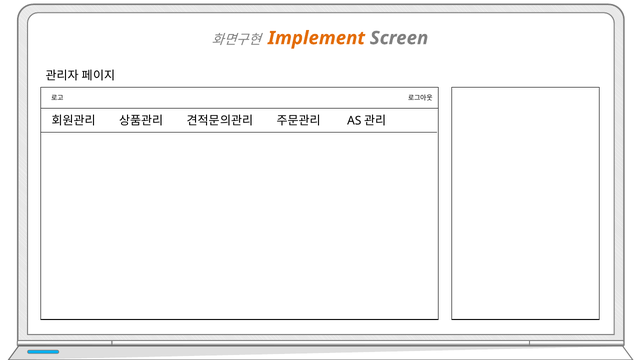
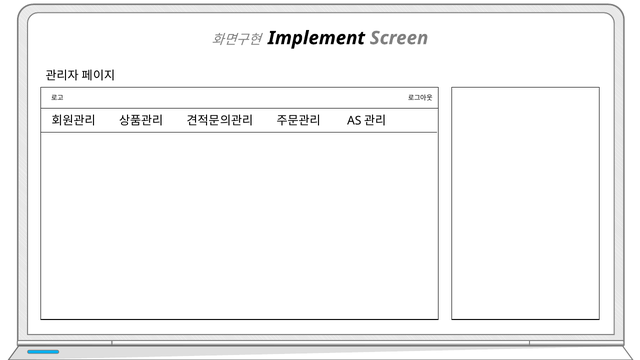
Implement colour: orange -> black (316, 38)
